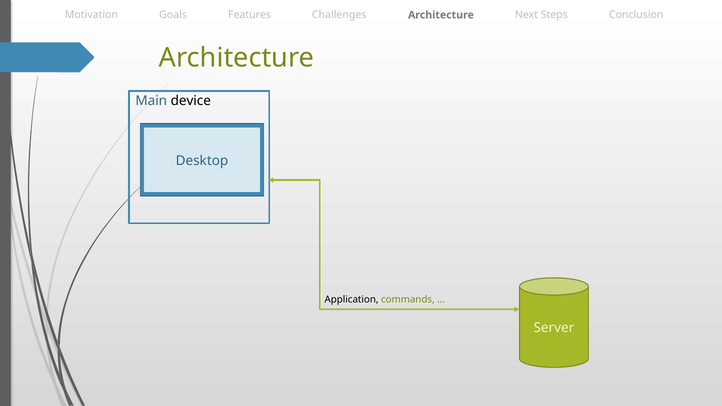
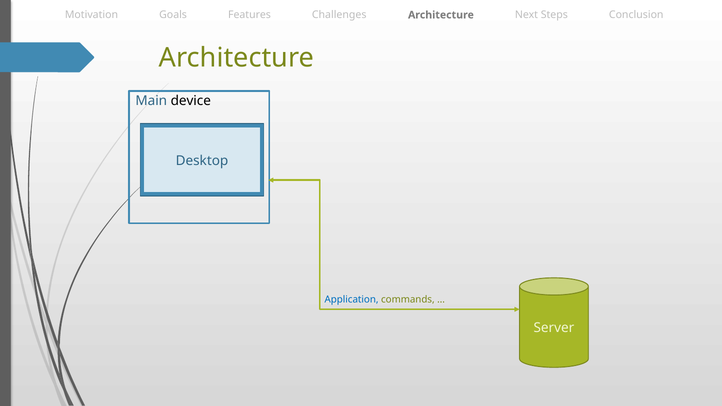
Application colour: black -> blue (352, 300)
